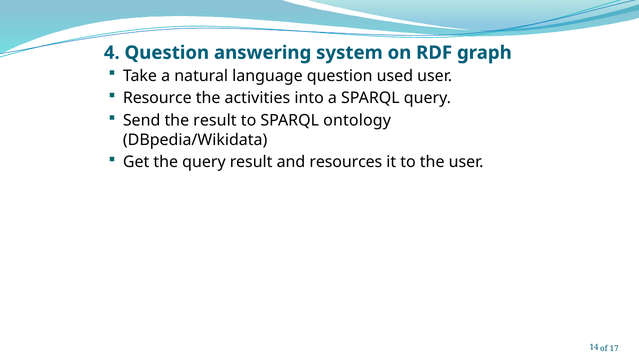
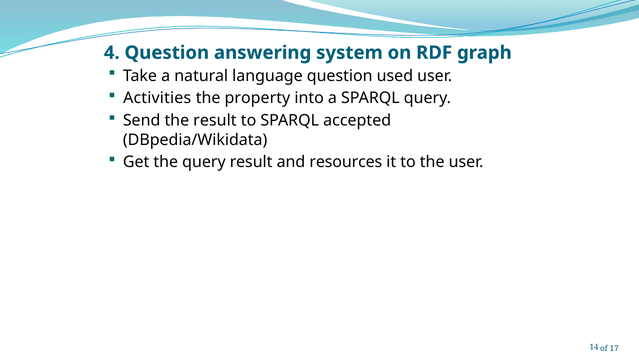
Resource: Resource -> Activities (157, 98)
activities: activities -> property (257, 98)
ontology: ontology -> accepted (357, 120)
